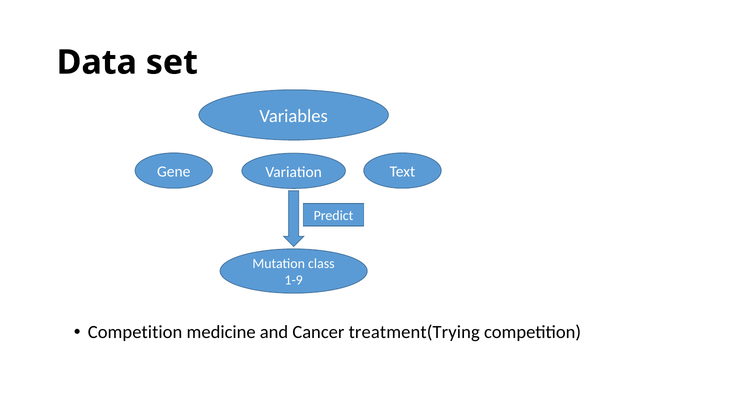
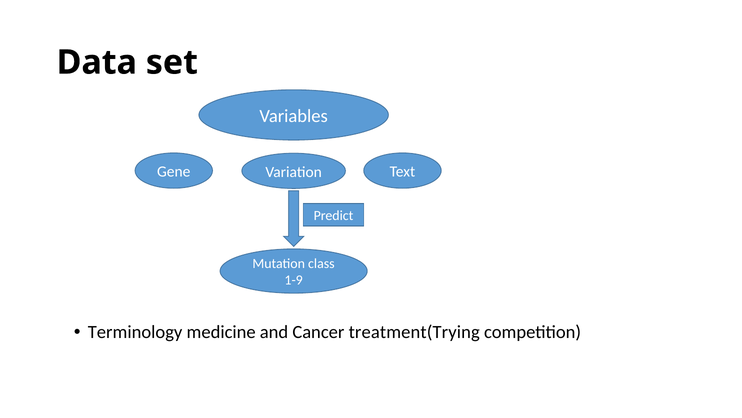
Competition: Competition -> Terminology (135, 332)
